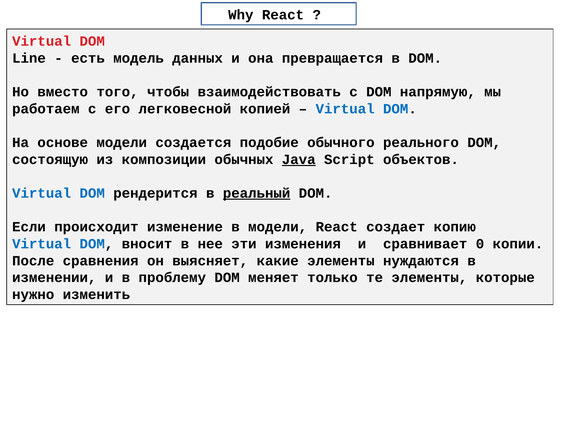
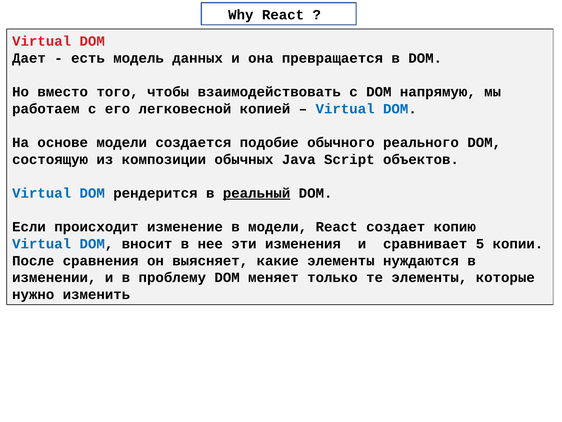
Line: Line -> Дает (29, 58)
Java underline: present -> none (299, 159)
0: 0 -> 5 (480, 244)
